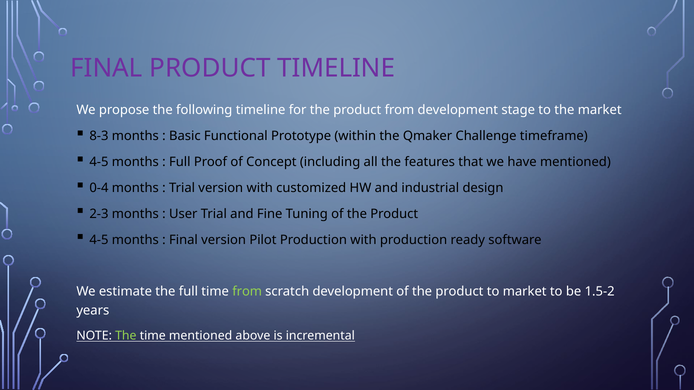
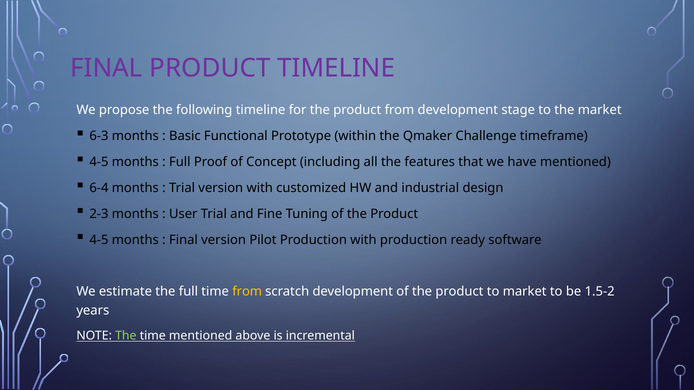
8-3: 8-3 -> 6-3 (99, 136)
0-4: 0-4 -> 6-4 (99, 188)
from colour: light green -> yellow (247, 292)
